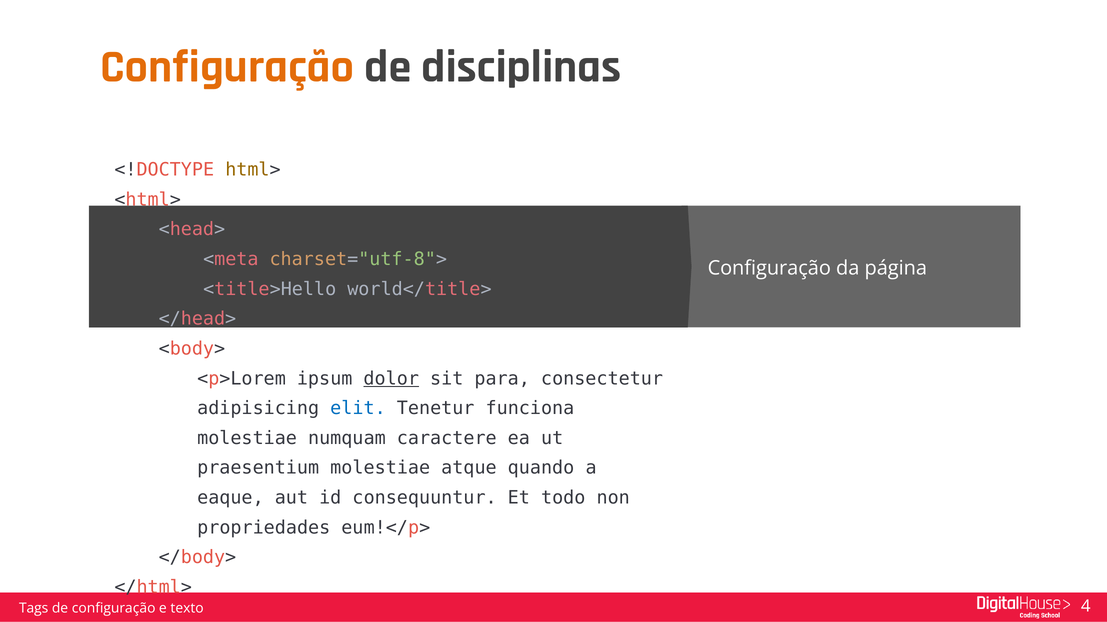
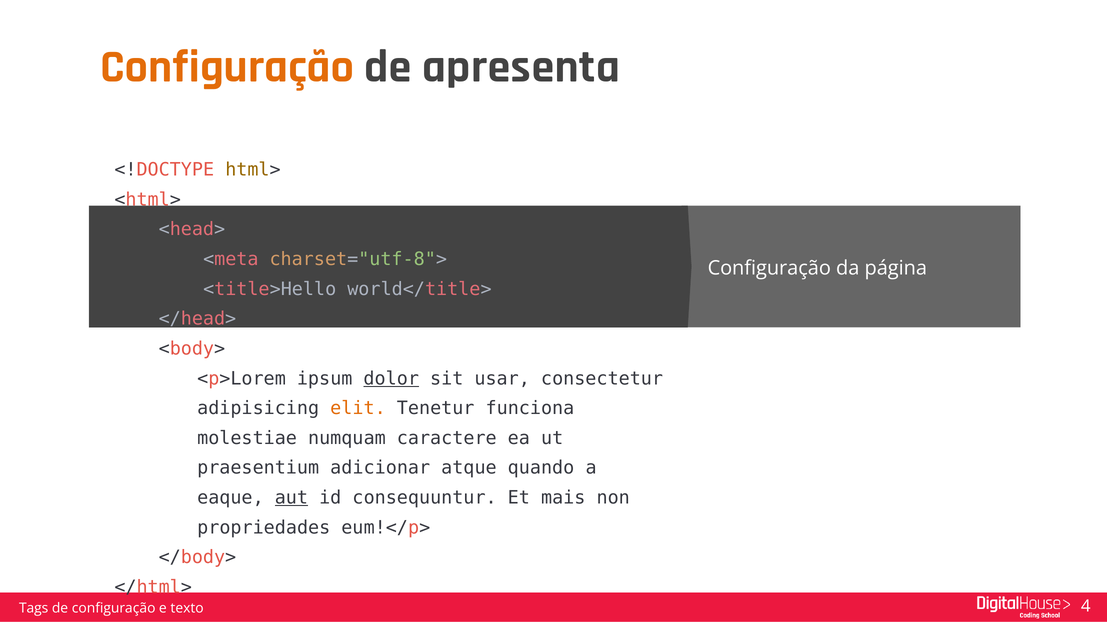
disciplinas: disciplinas -> apresenta (521, 67)
para: para -> usar (502, 379)
elit colour: blue -> orange (358, 409)
praesentium molestiae: molestiae -> adicionar (380, 468)
aut underline: none -> present (291, 498)
todo: todo -> mais (563, 498)
